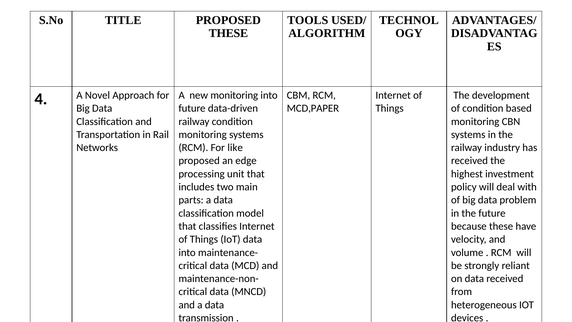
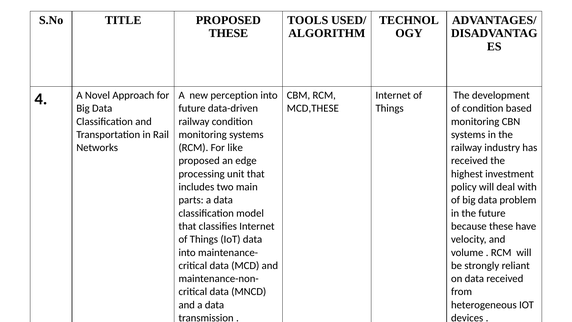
new monitoring: monitoring -> perception (234, 95)
MCD,PAPER: MCD,PAPER -> MCD,THESE (313, 108)
